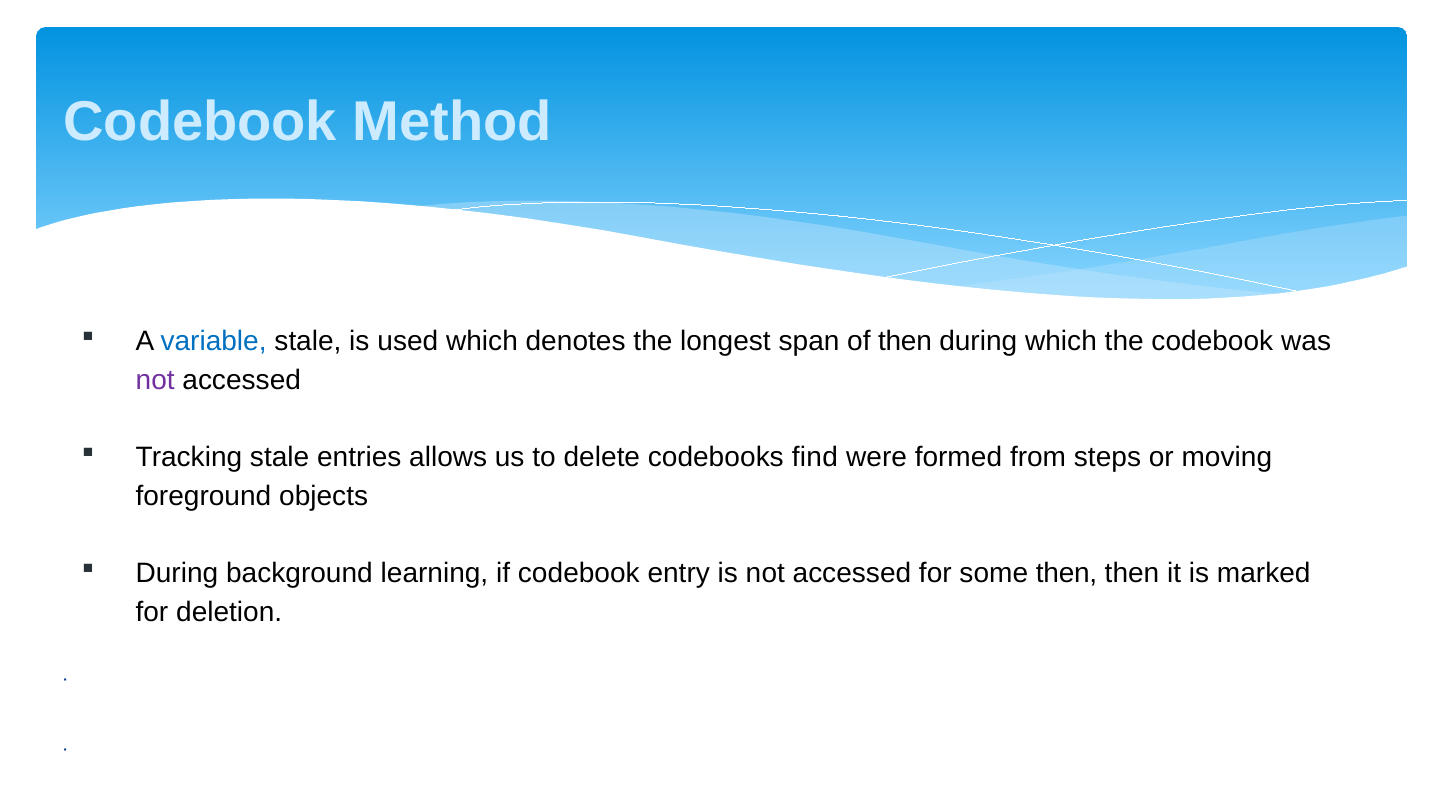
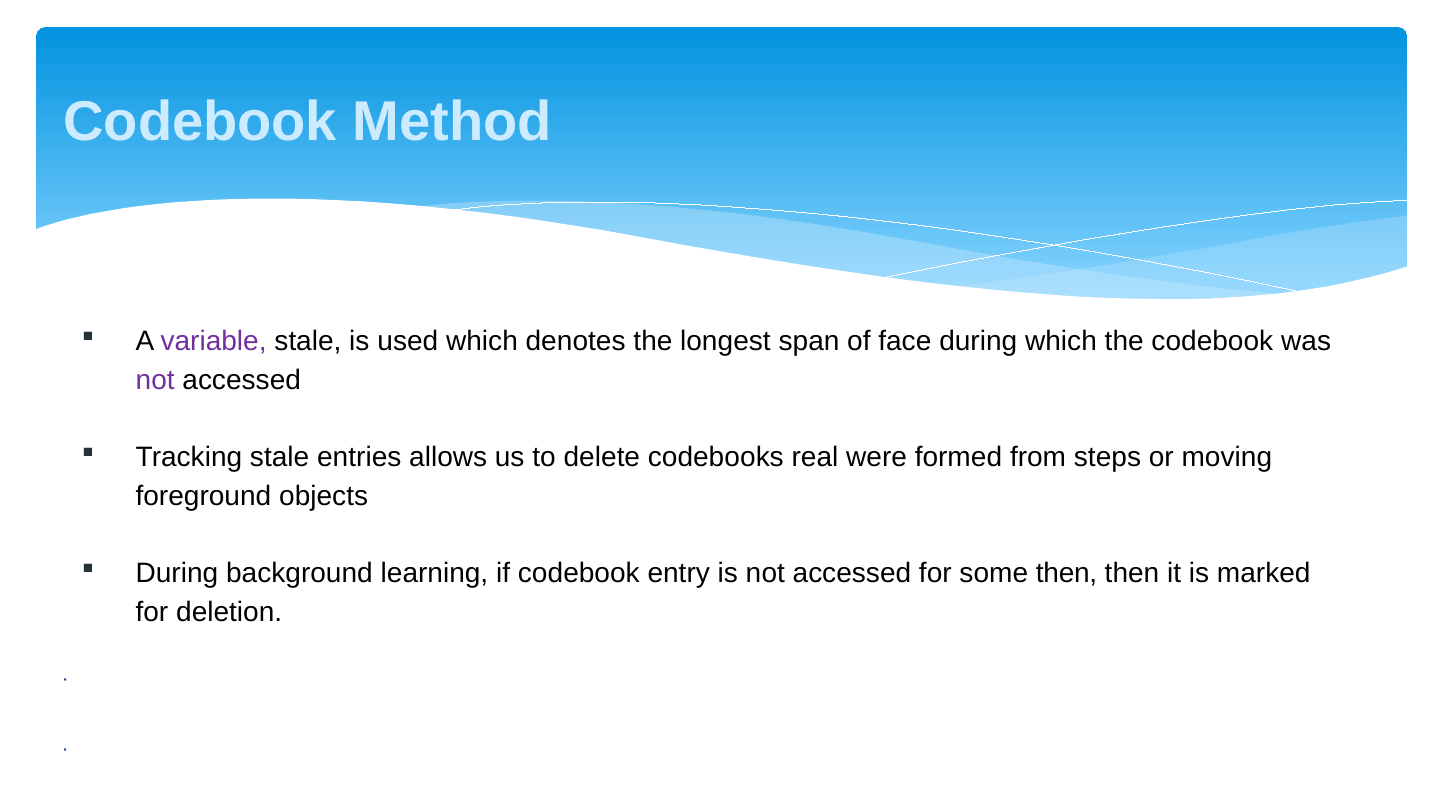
variable colour: blue -> purple (214, 342)
of then: then -> face (905, 342)
find: find -> real (815, 458)
